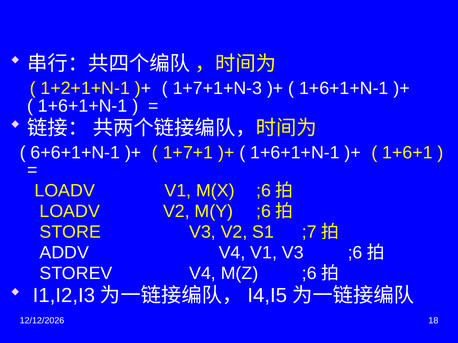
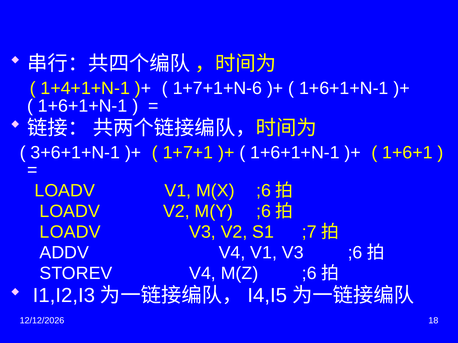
1+2+1+N-1: 1+2+1+N-1 -> 1+4+1+N-1 (85, 88)
1+7+1+N-3: 1+7+1+N-3 -> 1+7+1+N-6 (217, 88)
6+6+1+N-1: 6+6+1+N-1 -> 3+6+1+N-1 (75, 153)
STORE: STORE -> LOADV (70, 232)
